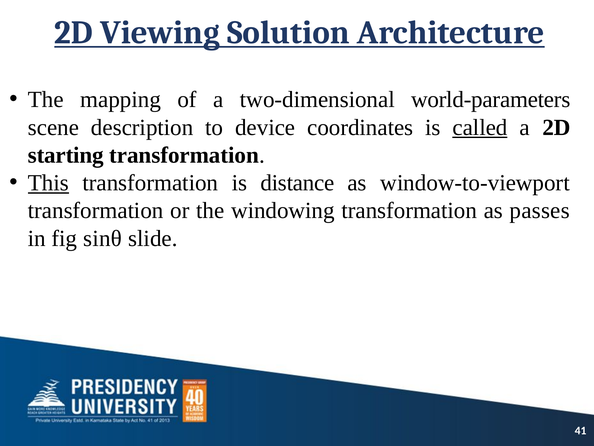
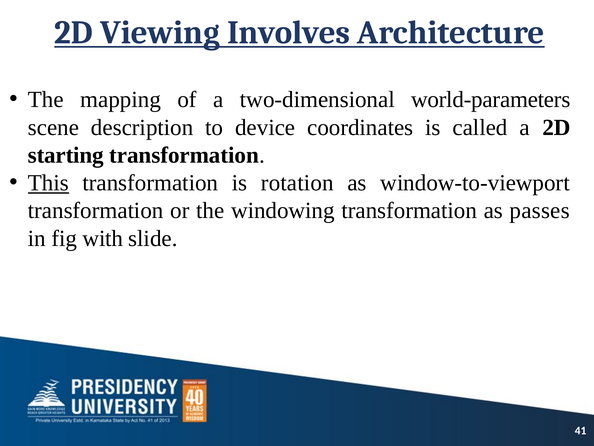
Solution: Solution -> Involves (289, 33)
called underline: present -> none (480, 127)
distance: distance -> rotation (297, 183)
sinθ: sinθ -> with (103, 238)
